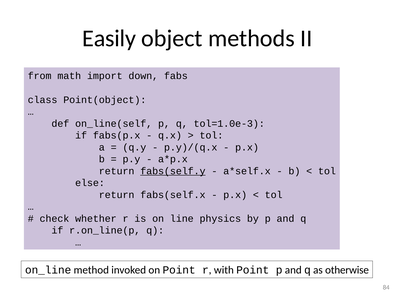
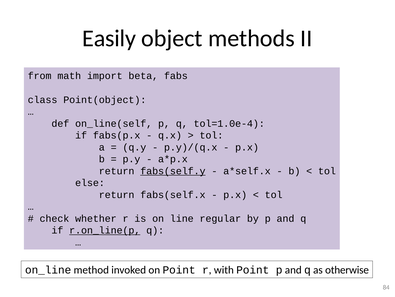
down: down -> beta (143, 76)
tol=1.0e-3: tol=1.0e-3 -> tol=1.0e-4 (229, 123)
physics: physics -> regular (220, 218)
r.on_line(p underline: none -> present (105, 230)
